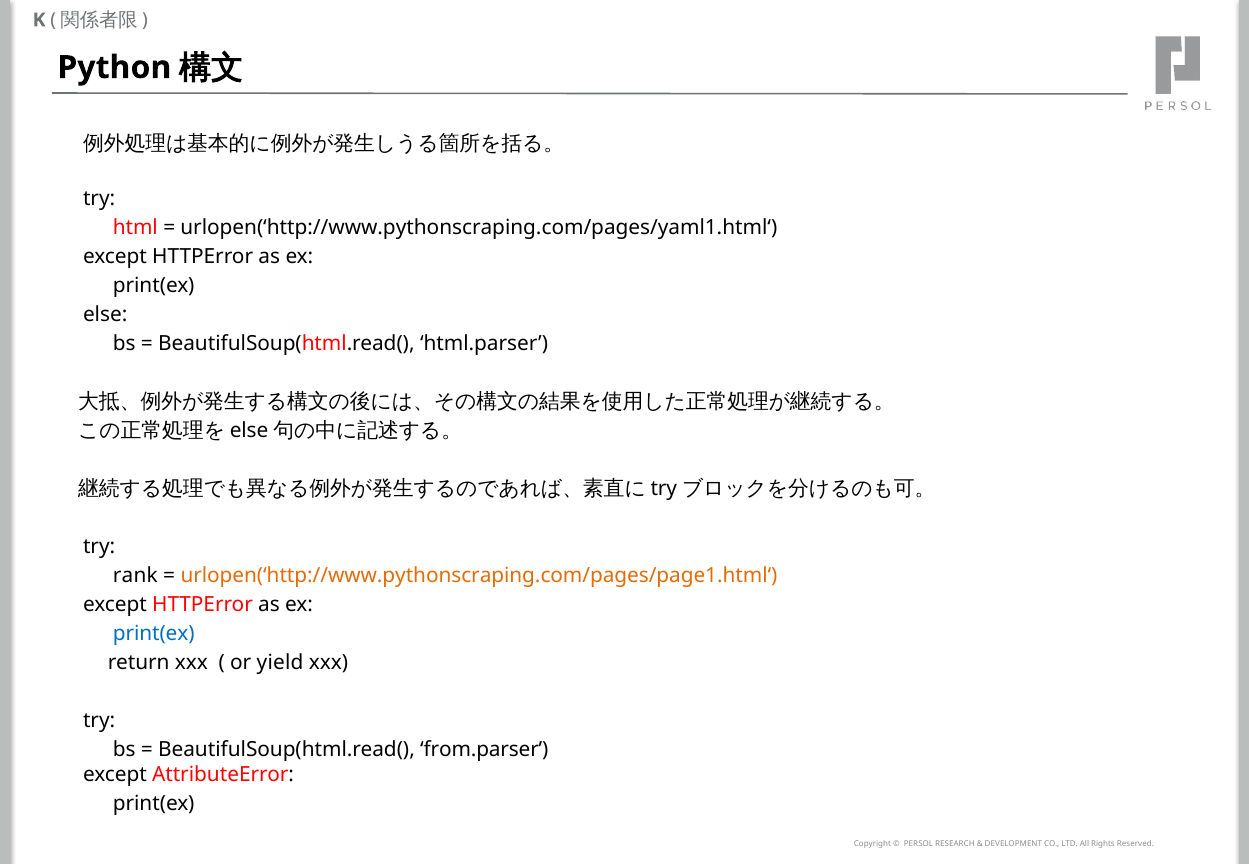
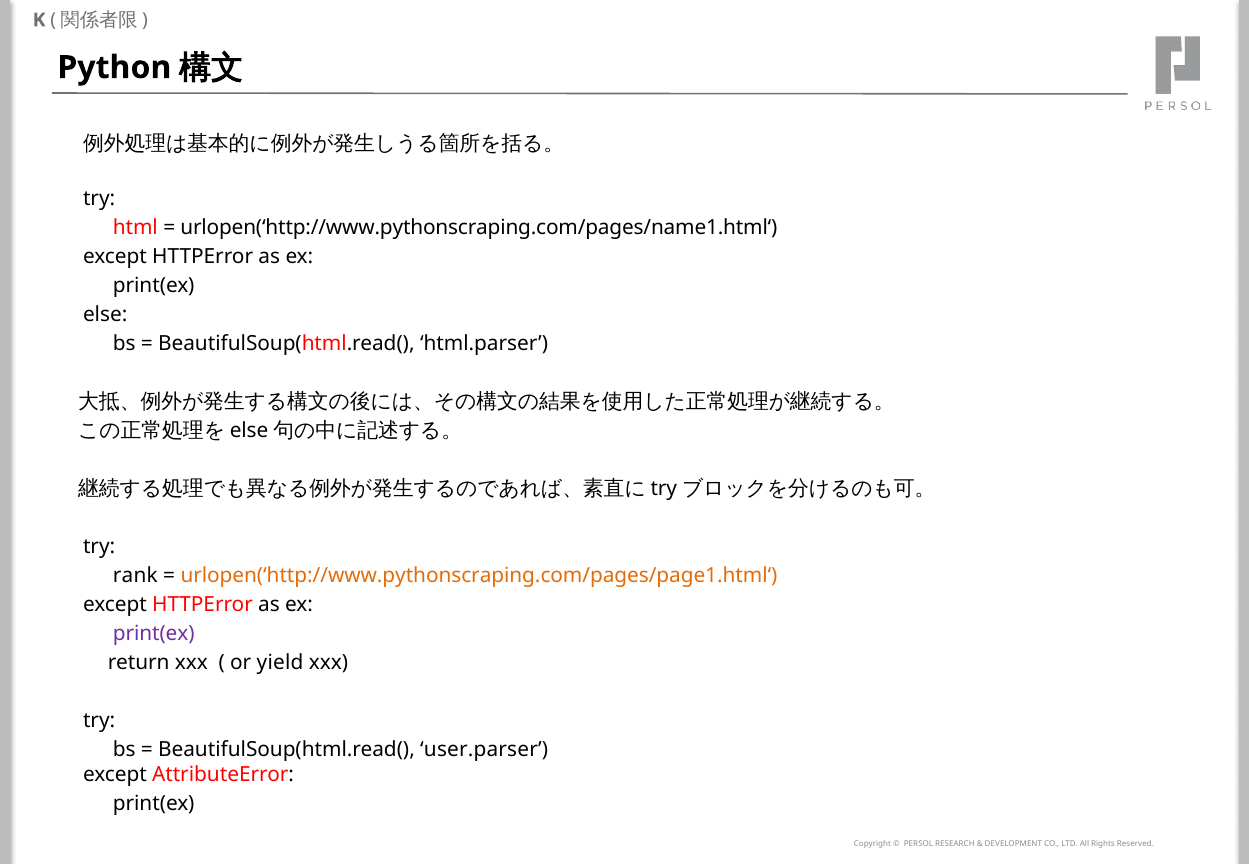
urlopen(‘http://www.pythonscraping.com/pages/yaml1.html‘: urlopen(‘http://www.pythonscraping.com/pages/yaml1.html‘ -> urlopen(‘http://www.pythonscraping.com/pages/name1.html‘ (479, 228)
print(ex colour: blue -> purple (154, 634)
from.parser: from.parser -> user.parser (484, 751)
